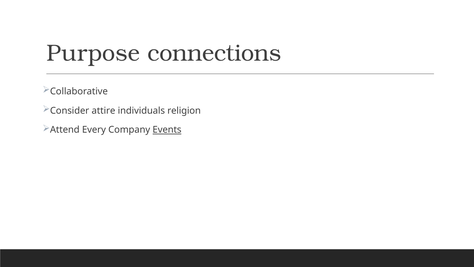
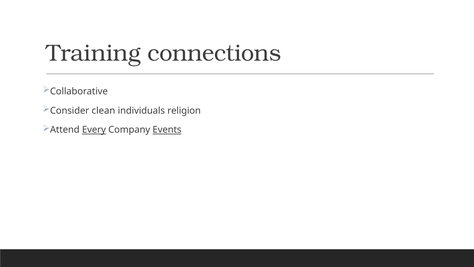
Purpose: Purpose -> Training (93, 53)
attire: attire -> clean (103, 110)
Every underline: none -> present (94, 130)
